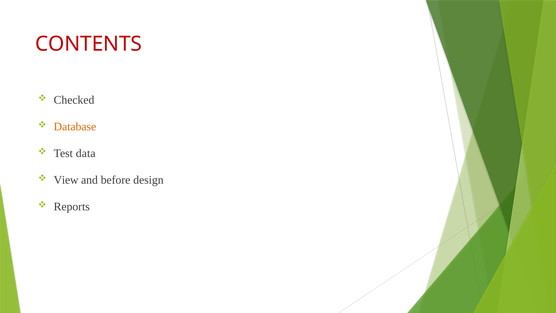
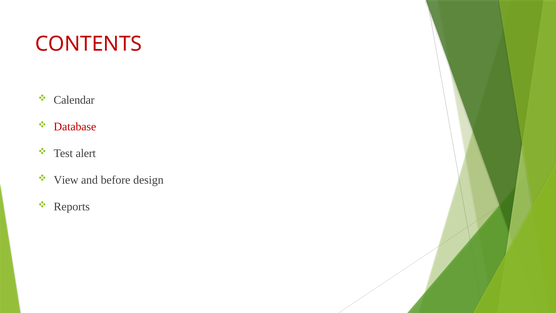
Checked: Checked -> Calendar (74, 100)
Database colour: orange -> red (75, 126)
data: data -> alert (86, 153)
